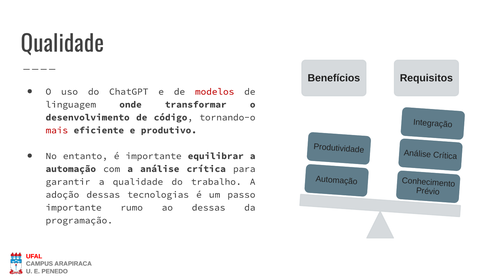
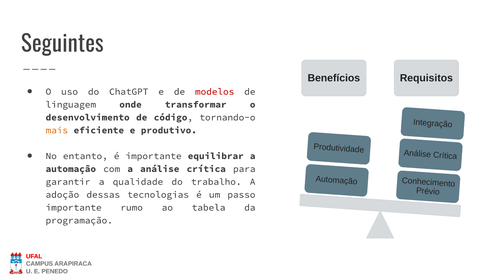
Qualidade: Qualidade -> Seguintes (62, 44)
mais colour: red -> orange (57, 130)
ao dessas: dessas -> tabela (209, 208)
